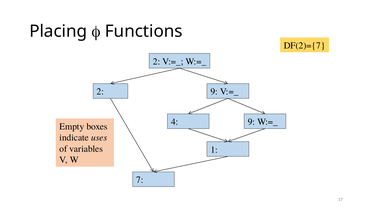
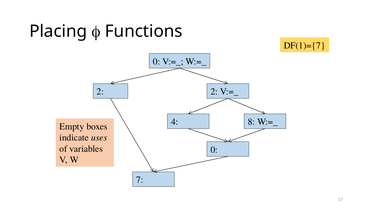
DF(2)={7: DF(2)={7 -> DF(1)={7 (305, 46)
2: 2 -> 0 (157, 62)
2 9: 9 -> 2 (214, 92)
4 9: 9 -> 8 (251, 122)
1: 1 -> 0 (214, 150)
